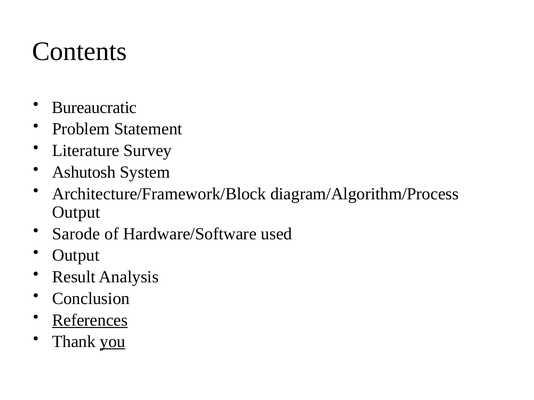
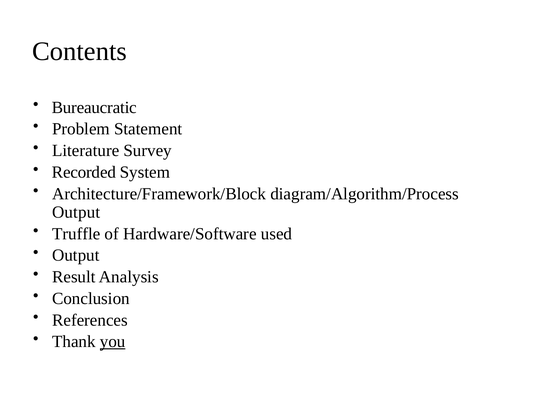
Ashutosh: Ashutosh -> Recorded (84, 172)
Sarode: Sarode -> Truffle (76, 234)
References underline: present -> none (90, 320)
